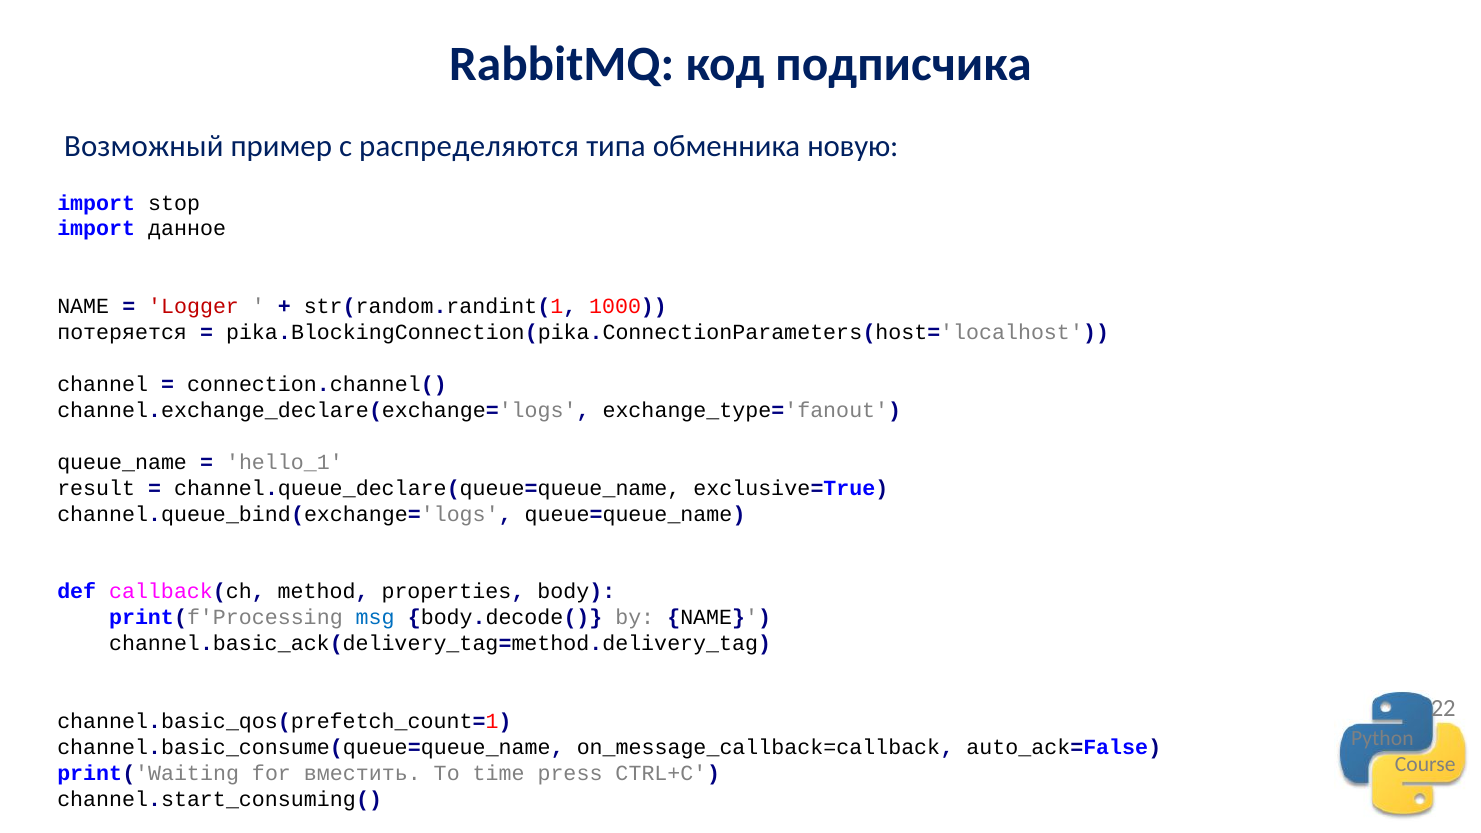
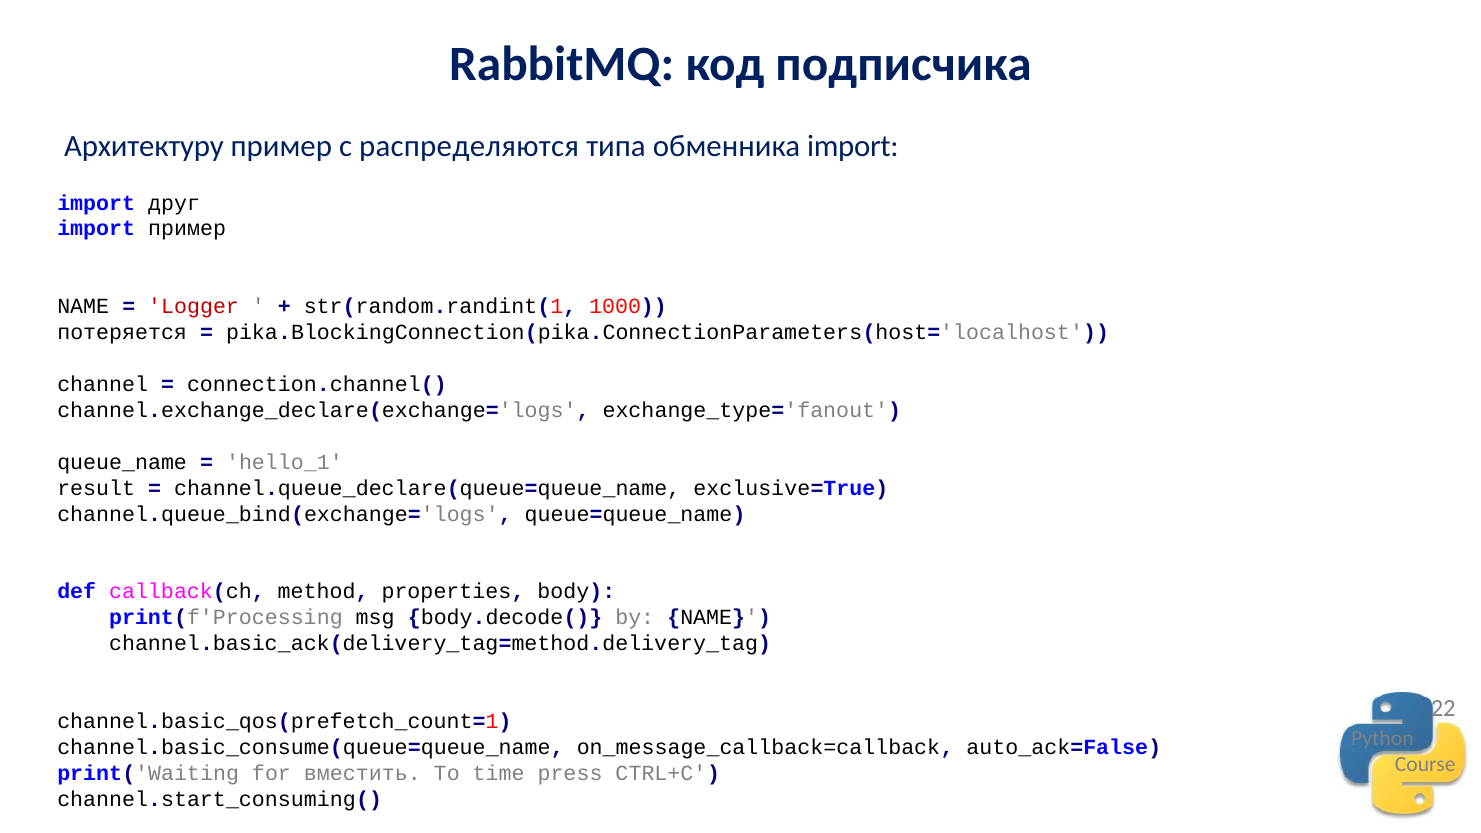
Возможный: Возможный -> Архитектуру (144, 146)
обменника новую: новую -> import (853, 146)
stop: stop -> друг (174, 203)
import данное: данное -> пример (187, 229)
msg colour: blue -> black (375, 618)
